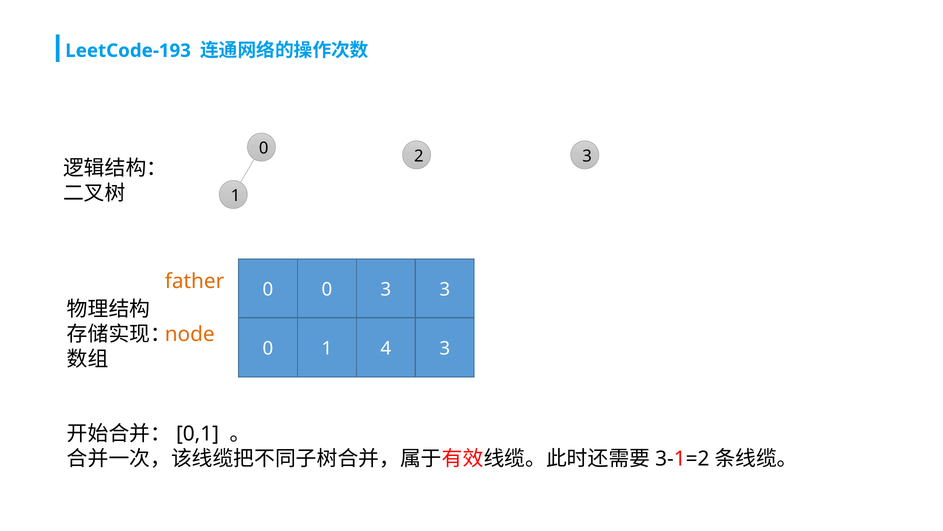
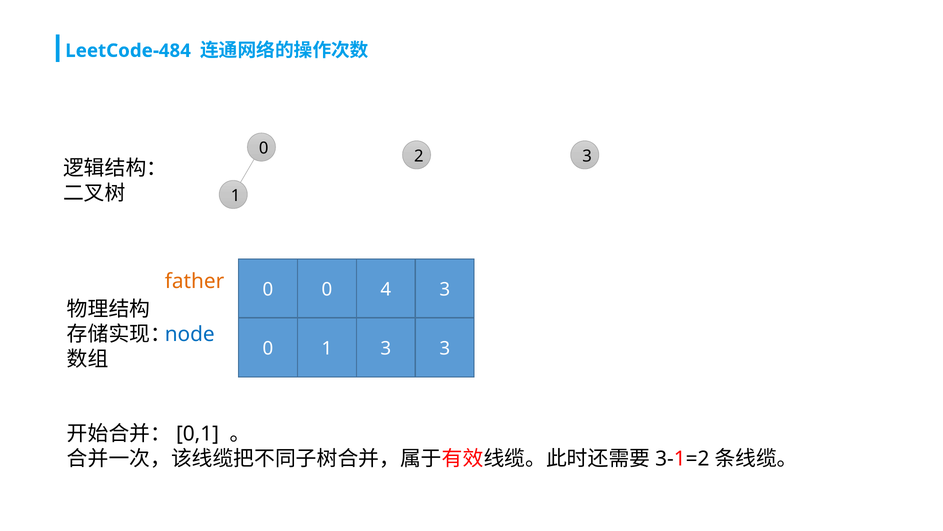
LeetCode-193: LeetCode-193 -> LeetCode-484 (128, 51)
0 3: 3 -> 4 (386, 289)
node colour: orange -> blue (190, 334)
4: 4 -> 3 (386, 348)
